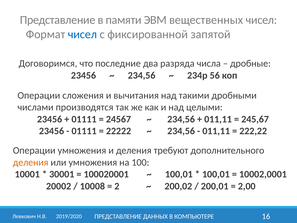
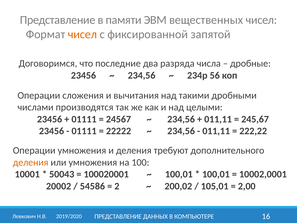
чисел colour: blue -> orange (82, 34)
30001: 30001 -> 50043 (62, 174)
10008: 10008 -> 54586 (92, 186)
200,01: 200,01 -> 105,01 (215, 186)
